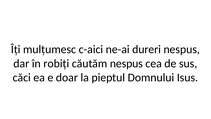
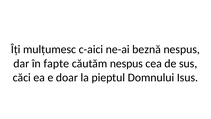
dureri: dureri -> beznă (147, 49)
robiți: robiți -> fapte (56, 63)
